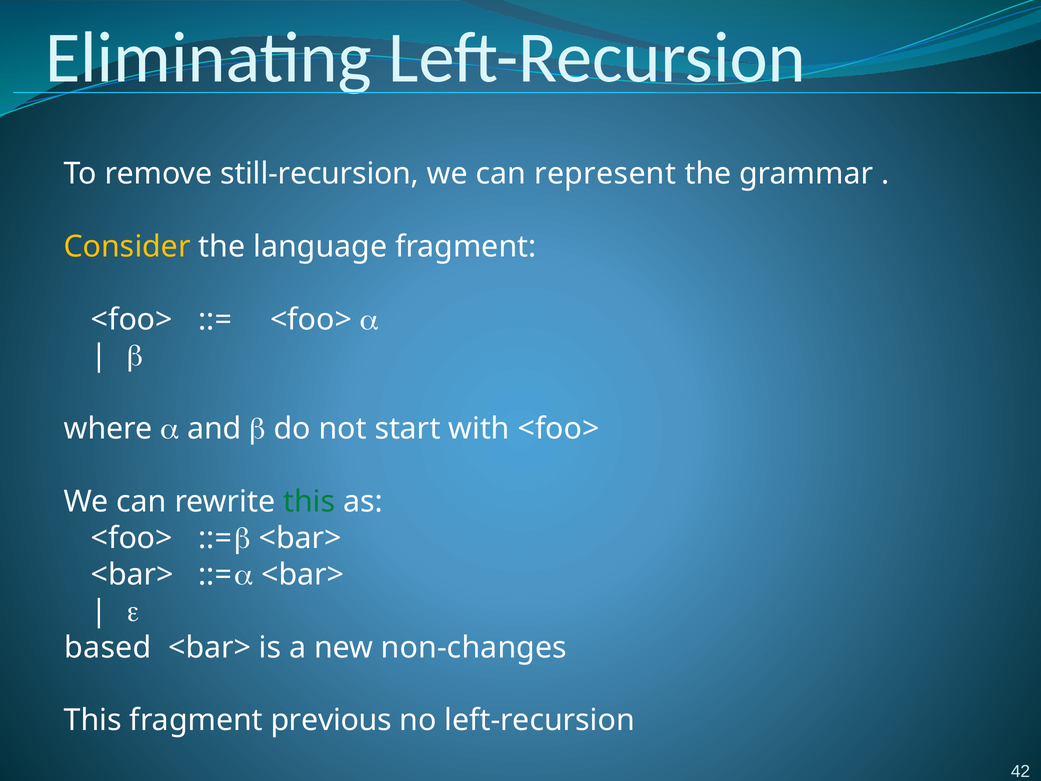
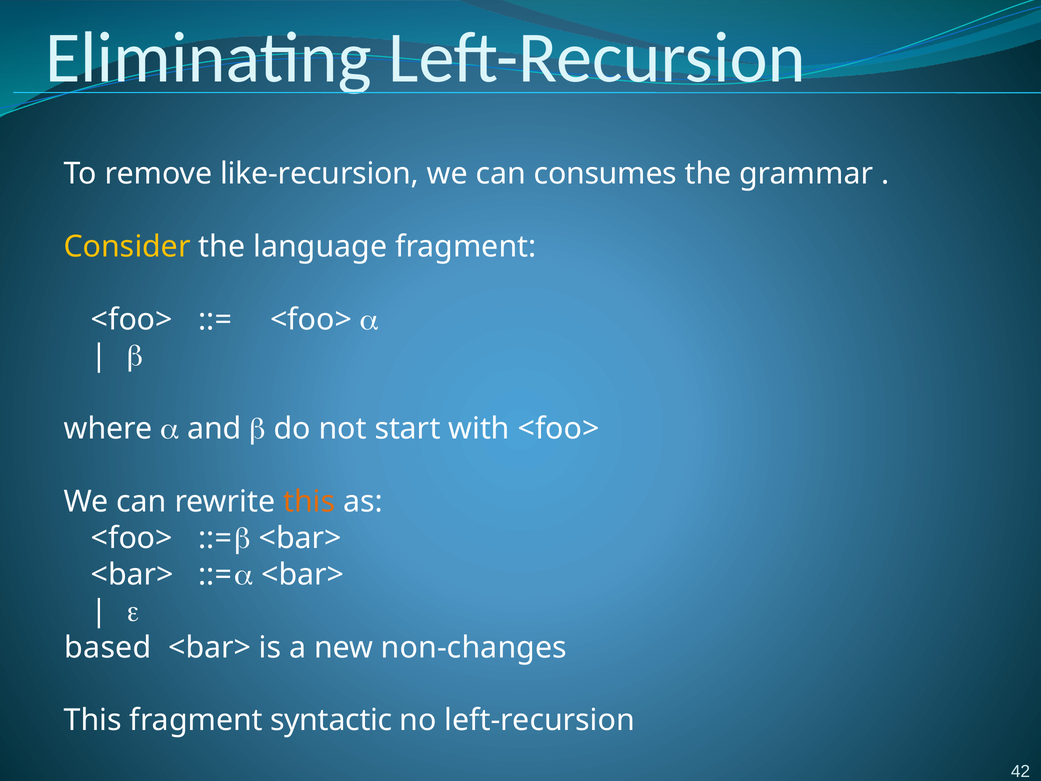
still-recursion: still-recursion -> like-recursion (320, 174)
represent: represent -> consumes (605, 174)
this colour: green -> orange (309, 502)
previous: previous -> syntactic (331, 720)
